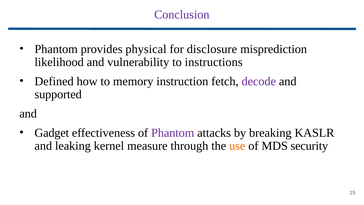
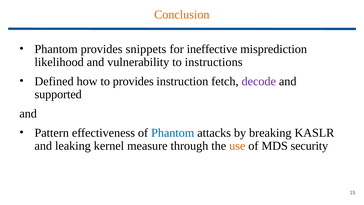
Conclusion colour: purple -> orange (182, 15)
physical: physical -> snippets (146, 49)
disclosure: disclosure -> ineffective (212, 49)
to memory: memory -> provides (133, 81)
Gadget: Gadget -> Pattern (52, 133)
Phantom colour: purple -> blue (173, 133)
